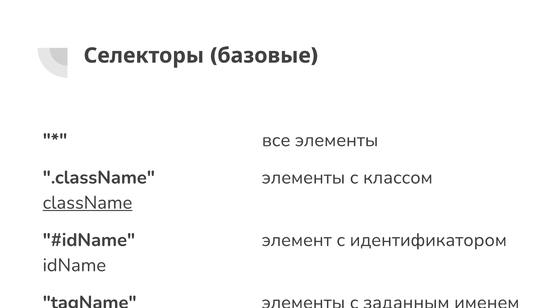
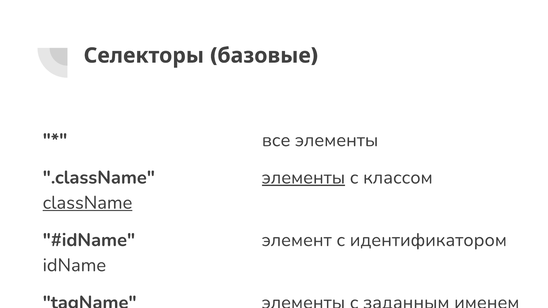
элементы underline: none -> present (303, 178)
